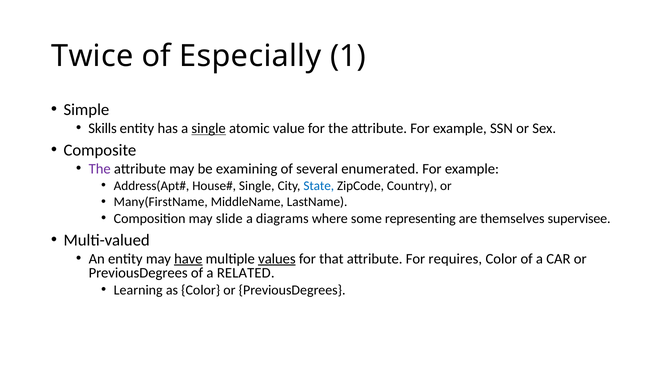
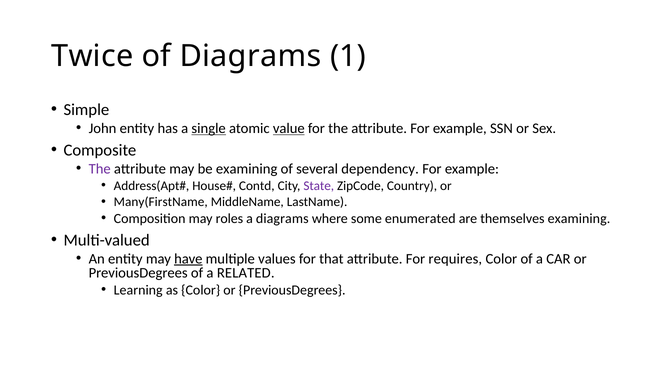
of Especially: Especially -> Diagrams (250, 56)
Skills: Skills -> John (103, 129)
value underline: none -> present (289, 129)
enumerated: enumerated -> dependency (380, 169)
Single: Single -> Contd (257, 186)
State colour: blue -> purple (319, 186)
slide: slide -> roles (229, 219)
representing: representing -> enumerated (420, 219)
themselves supervisee: supervisee -> examining (579, 219)
values underline: present -> none (277, 259)
